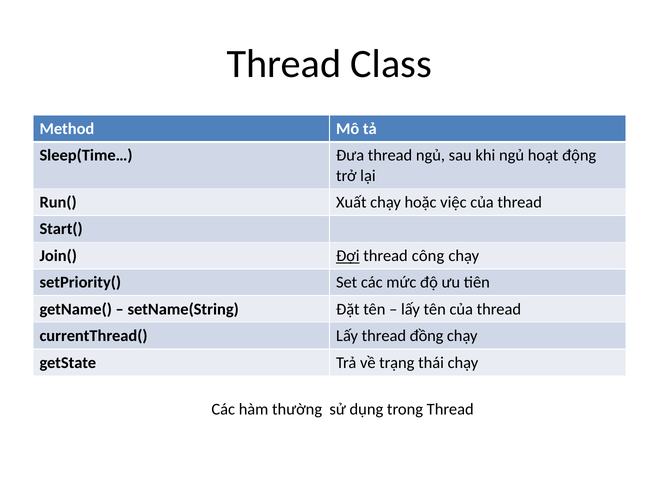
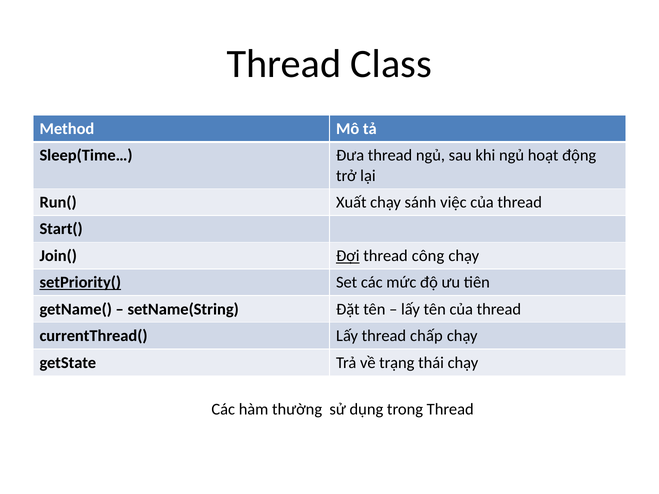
hoặc: hoặc -> sánh (420, 202)
setPriority( underline: none -> present (80, 283)
đồng: đồng -> chấp (426, 336)
